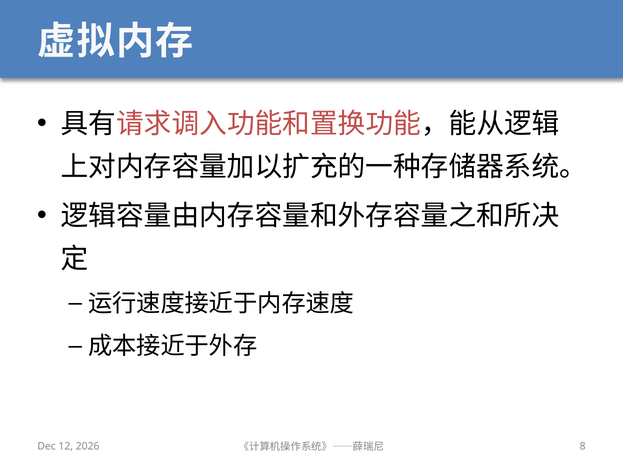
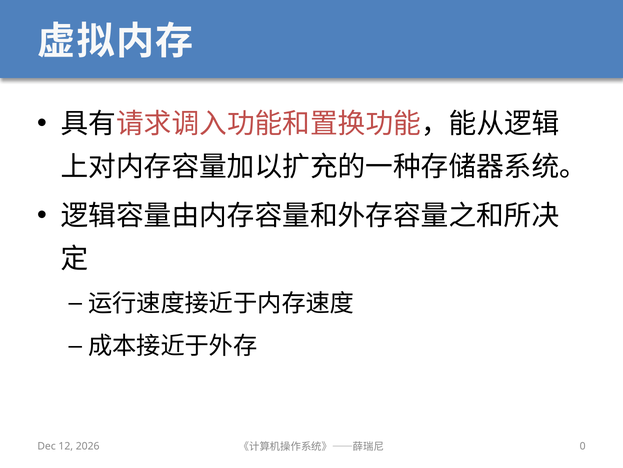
8: 8 -> 0 (583, 445)
